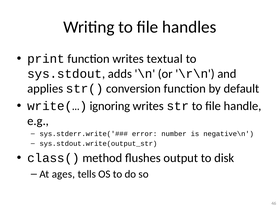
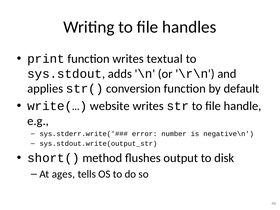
ignoring: ignoring -> website (110, 106)
class(: class( -> short( (53, 158)
